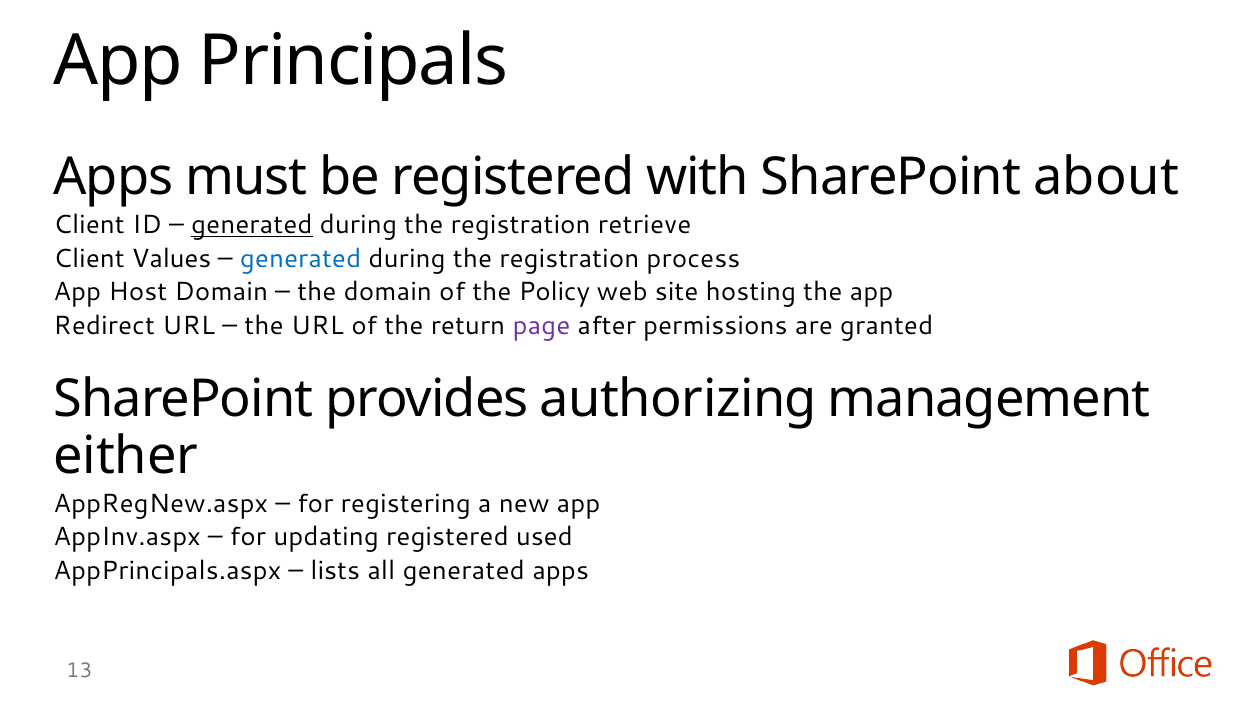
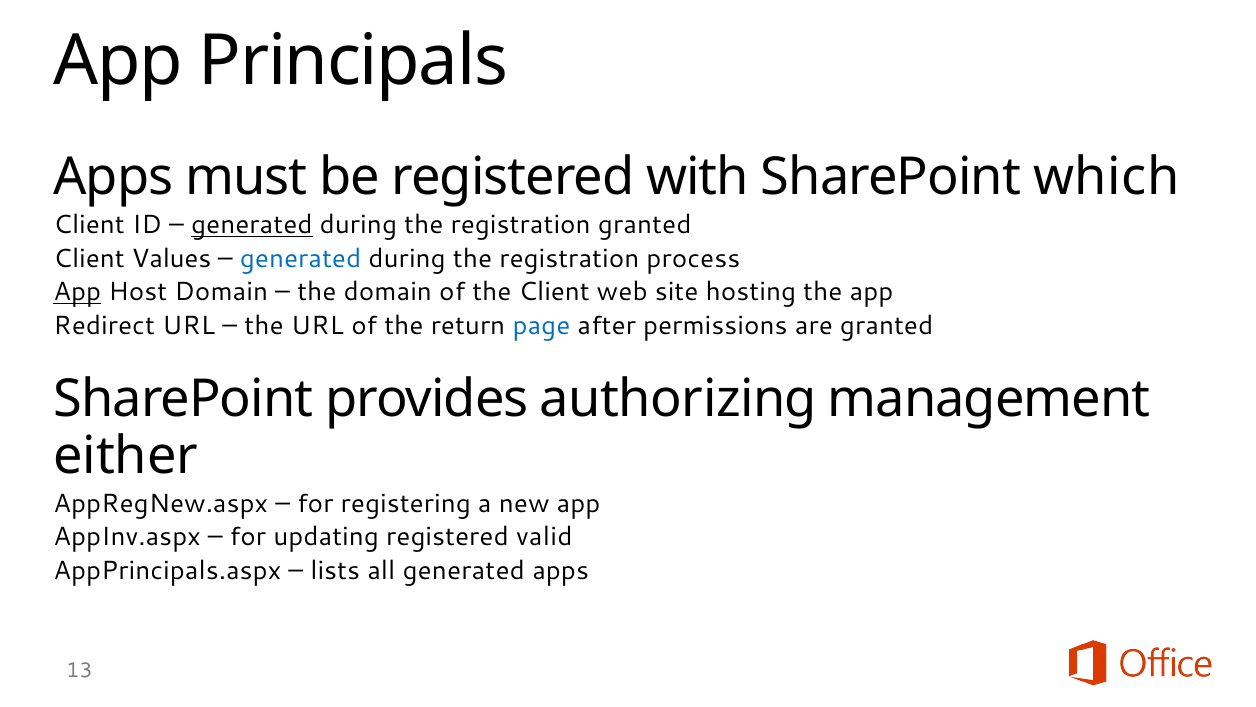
about: about -> which (1106, 177)
registration retrieve: retrieve -> granted (645, 225)
App underline: none -> present (77, 292)
the Policy: Policy -> Client (554, 292)
page colour: purple -> blue (541, 325)
used: used -> valid (544, 537)
